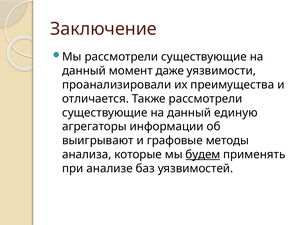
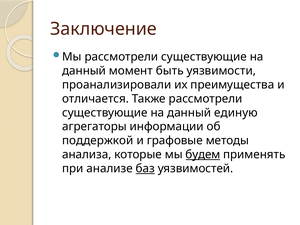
даже: даже -> быть (170, 71)
выигрывают: выигрывают -> поддержкой (98, 141)
баз underline: none -> present (145, 169)
